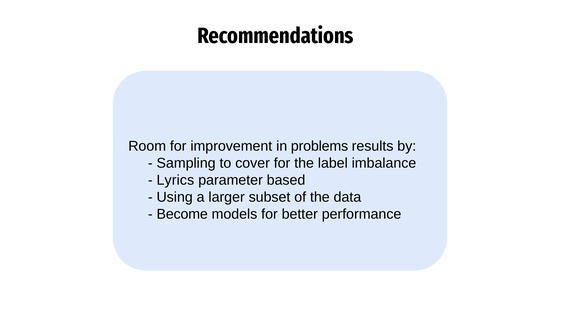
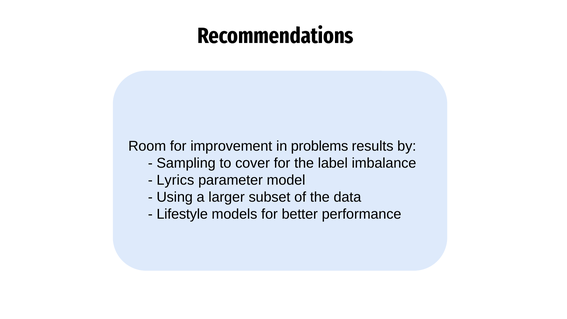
based: based -> model (286, 180)
Become: Become -> Lifestyle (182, 214)
